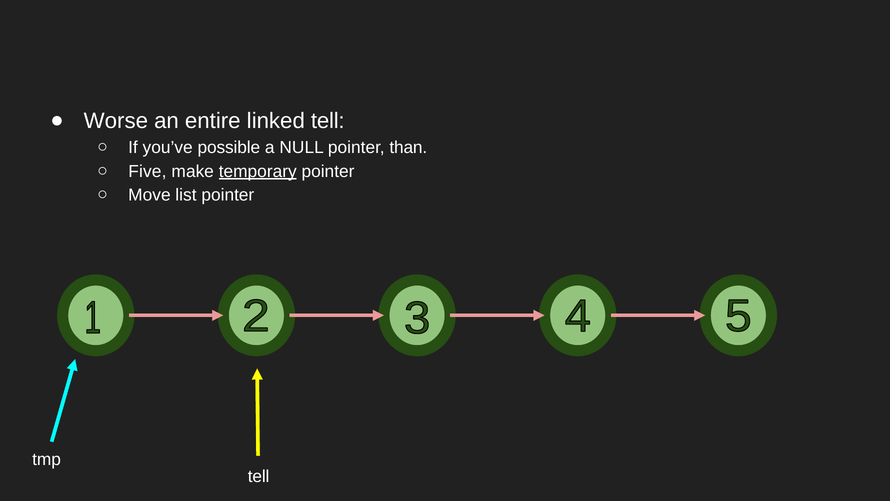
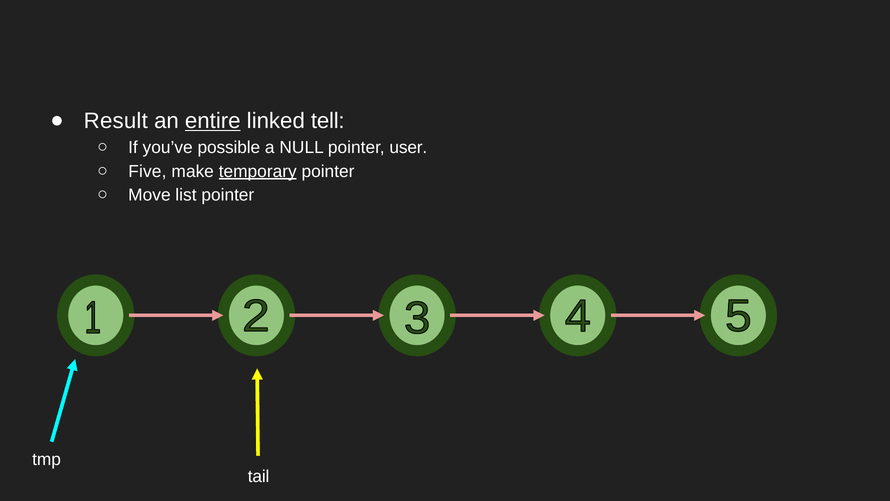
Worse: Worse -> Result (116, 121)
entire underline: none -> present (213, 121)
than: than -> user (408, 147)
tell: tell -> tail (259, 476)
